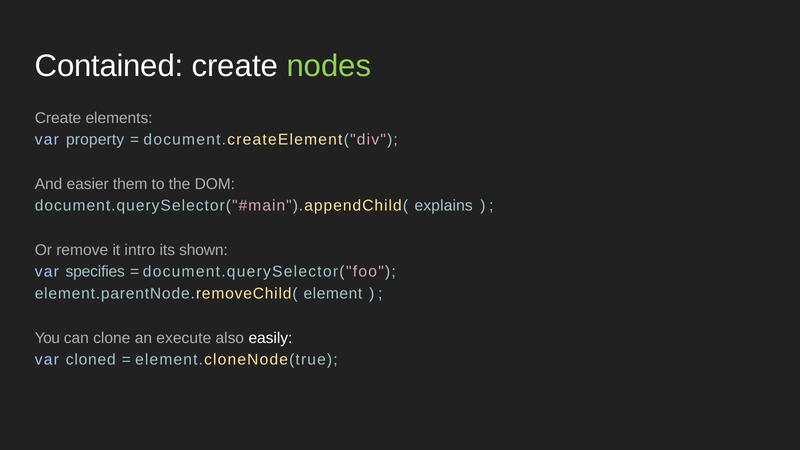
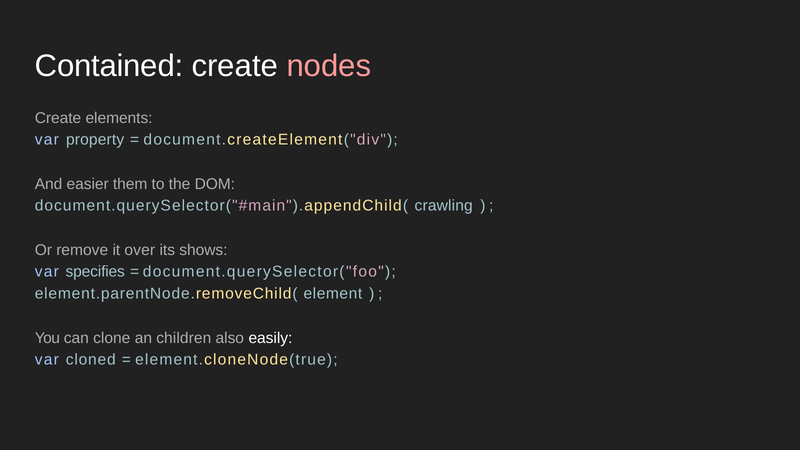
nodes colour: light green -> pink (329, 66)
explains: explains -> crawling (444, 206)
intro: intro -> over (140, 250)
shown: shown -> shows (203, 250)
execute: execute -> children (184, 338)
